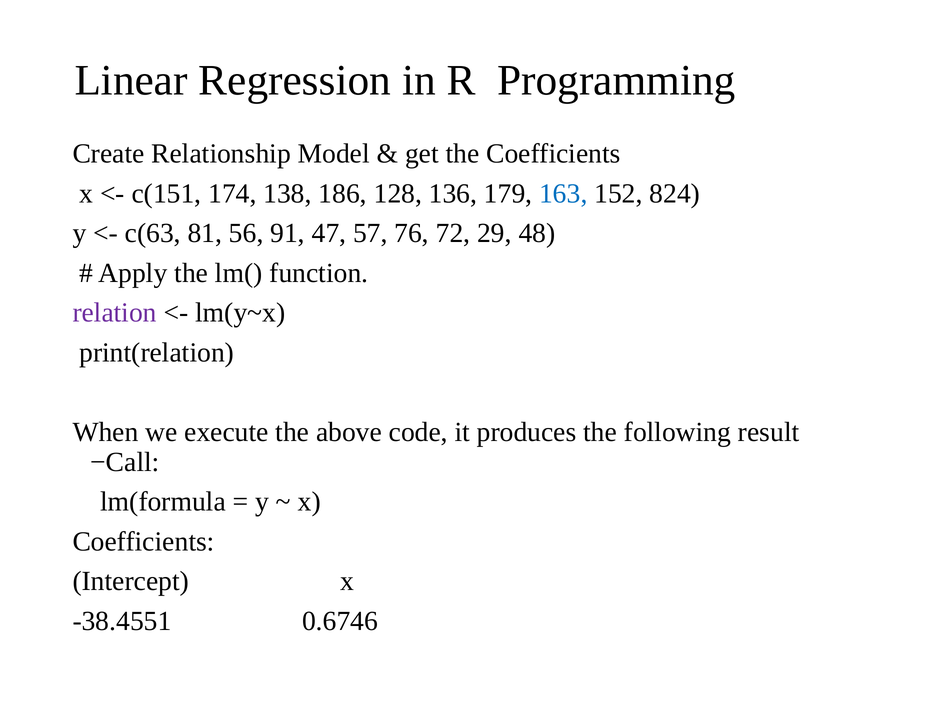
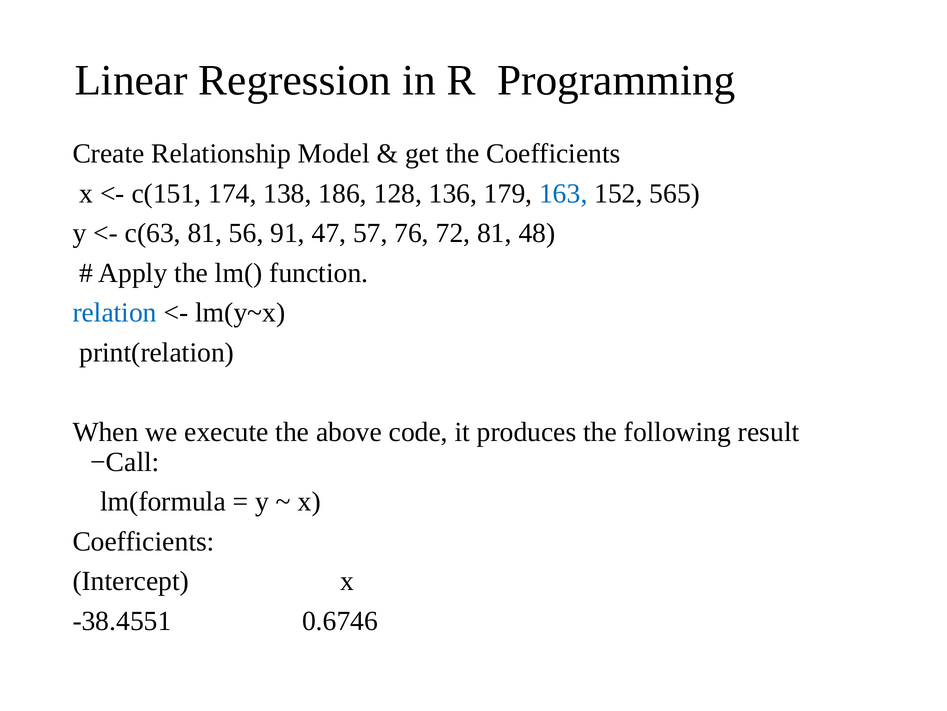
824: 824 -> 565 (675, 193)
72 29: 29 -> 81 (494, 233)
relation colour: purple -> blue (115, 312)
